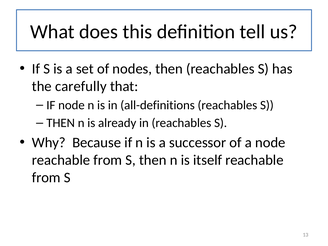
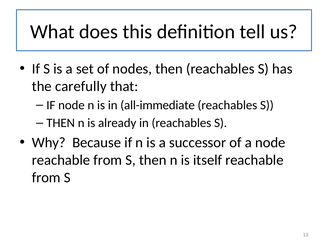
all-definitions: all-definitions -> all-immediate (158, 105)
